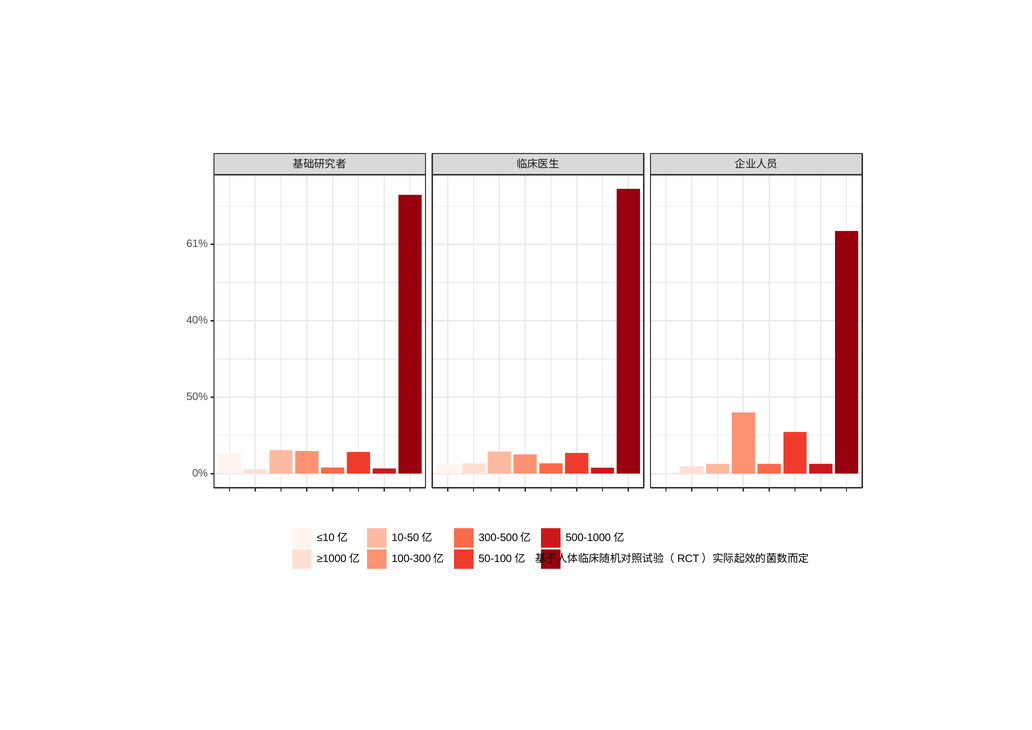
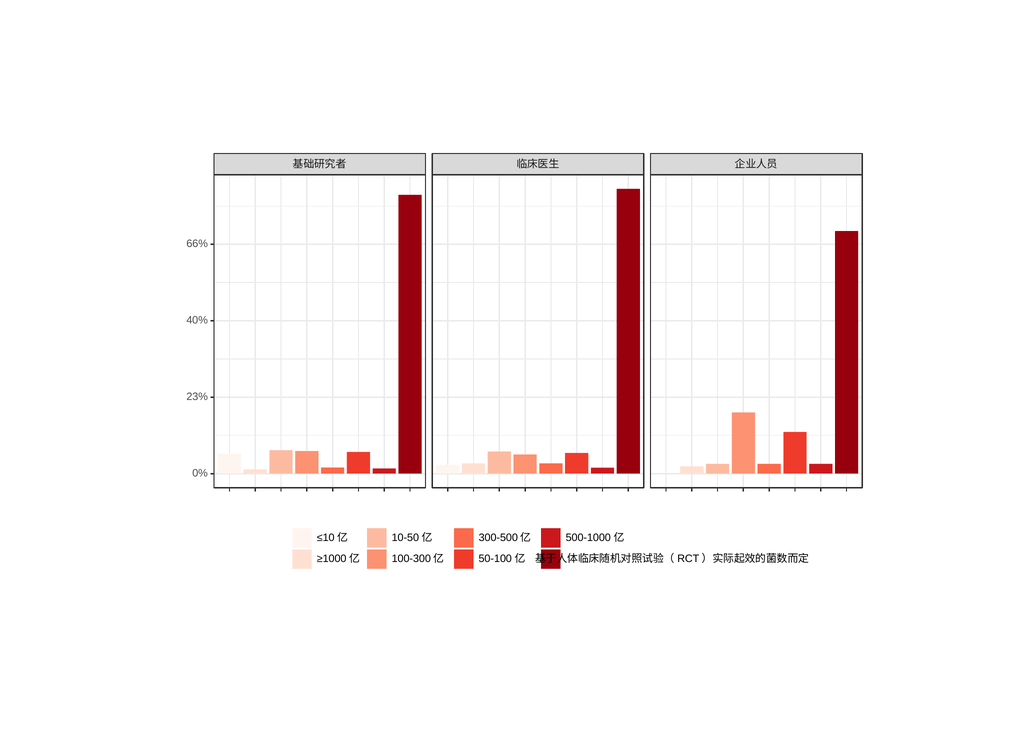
61%: 61% -> 66% (197, 244)
50%: 50% -> 23% (197, 396)
